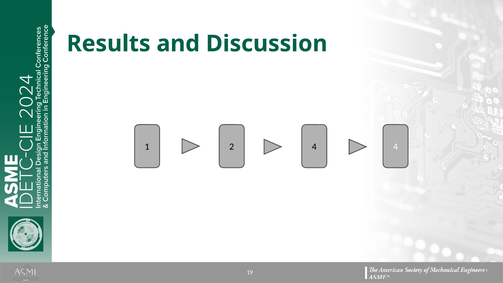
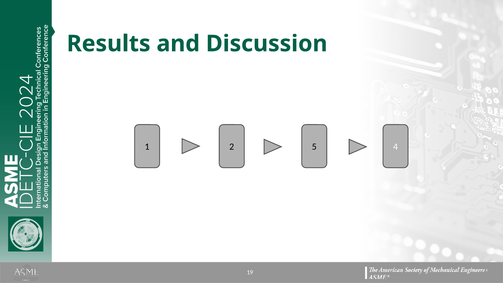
2 4: 4 -> 5 (314, 147)
